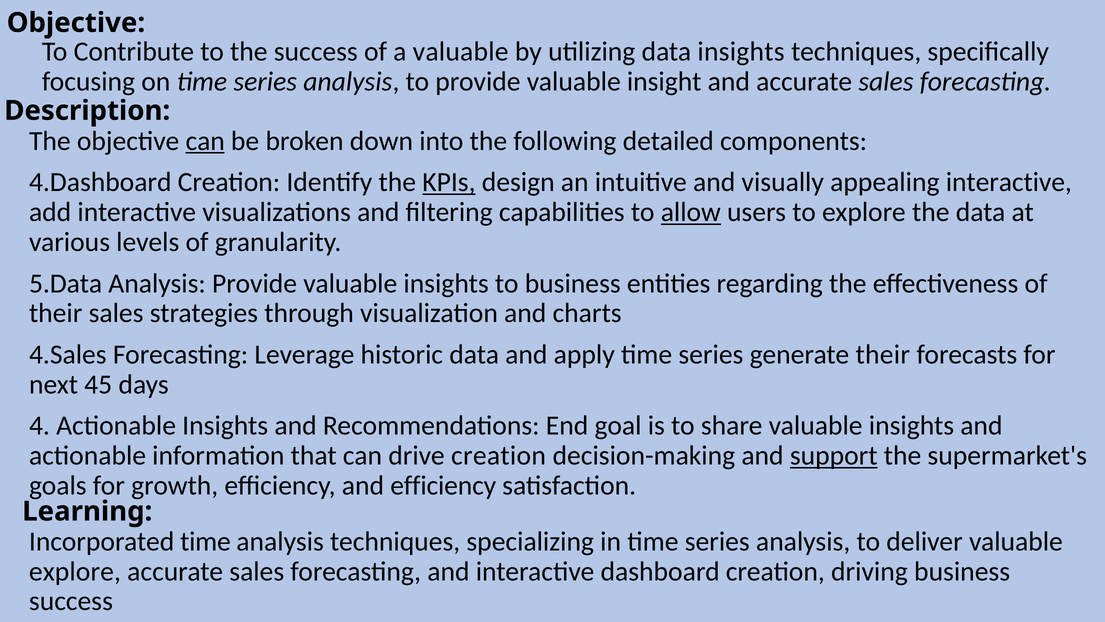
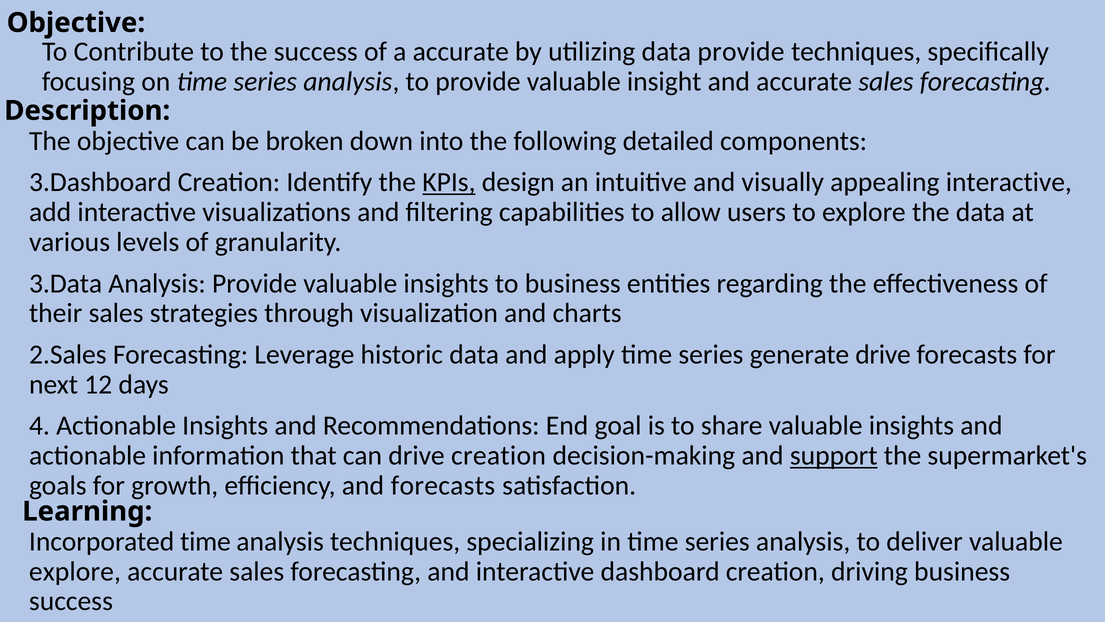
a valuable: valuable -> accurate (461, 52)
data insights: insights -> provide (741, 52)
can underline: present -> none (205, 141)
4.Dashboard: 4.Dashboard -> 3.Dashboard (100, 182)
allow underline: present -> none (691, 212)
5.Data: 5.Data -> 3.Data (66, 283)
4.Sales: 4.Sales -> 2.Sales (68, 354)
generate their: their -> drive (883, 354)
45: 45 -> 12 (98, 384)
and efficiency: efficiency -> forecasts (443, 485)
